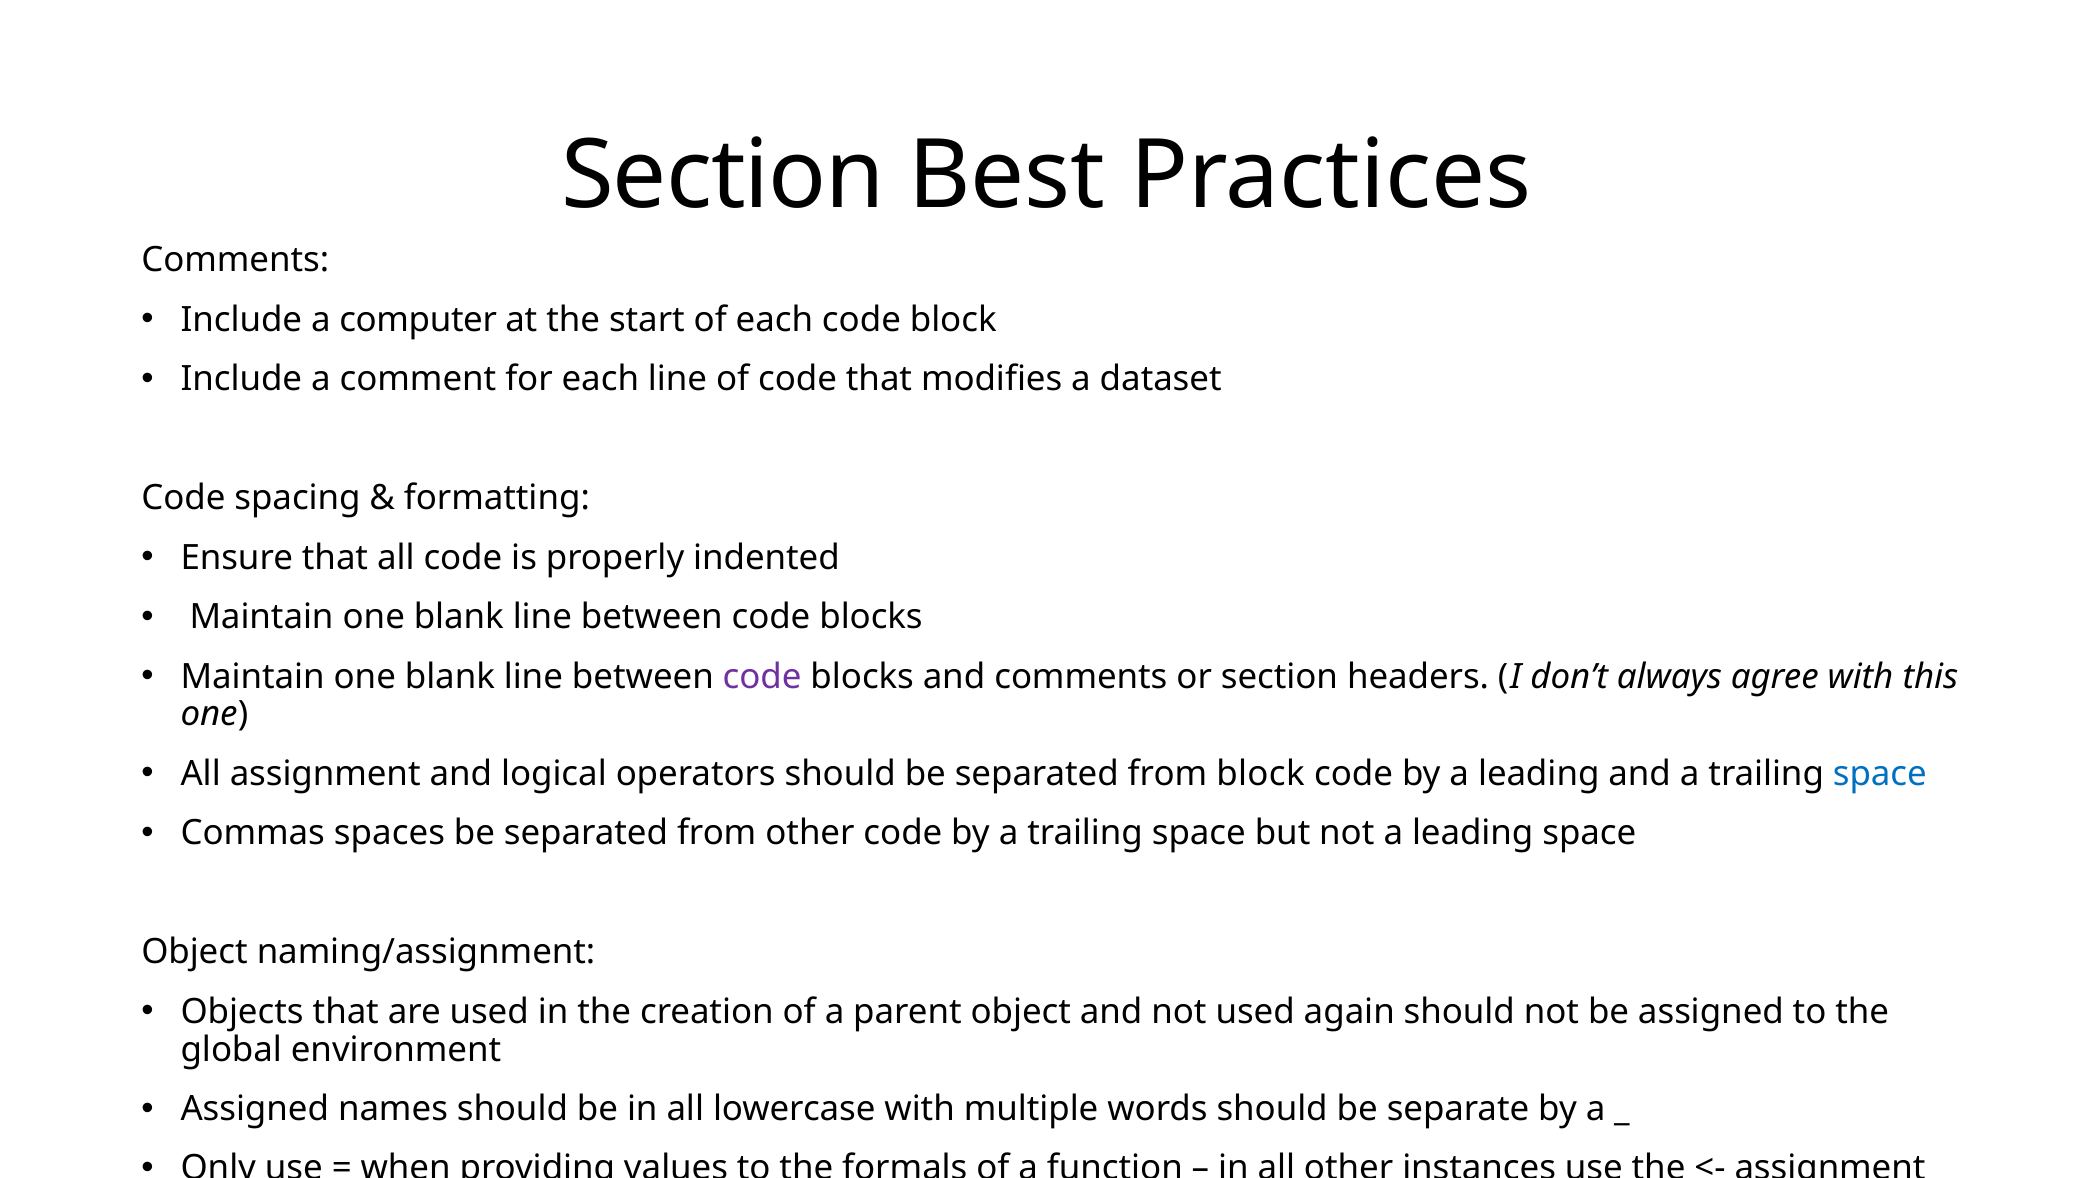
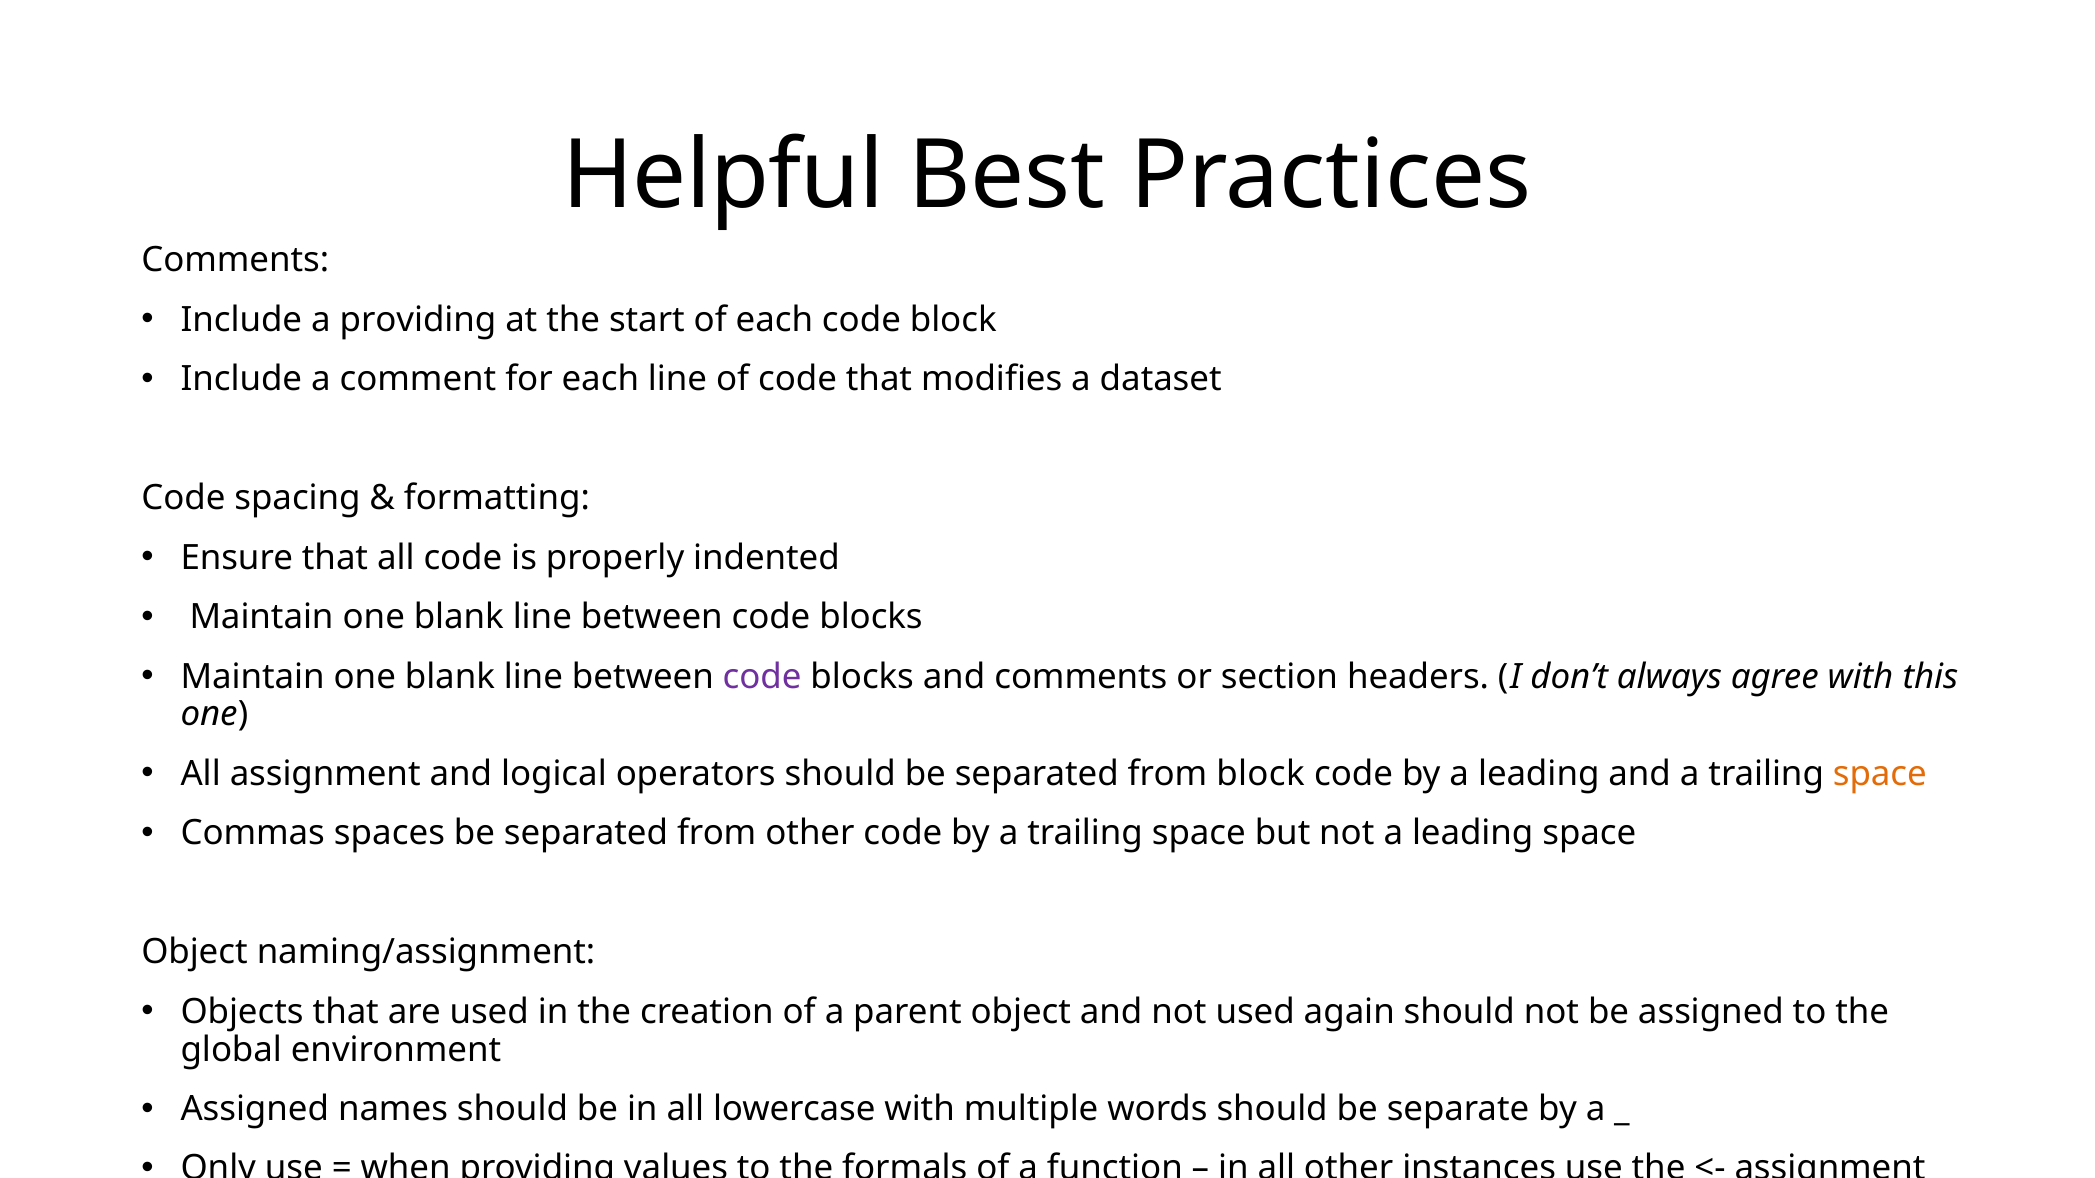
Section: Section -> Helpful (723, 176)
a computer: computer -> providing (418, 320)
space colour: blue -> orange (1880, 774)
